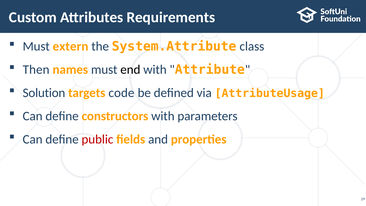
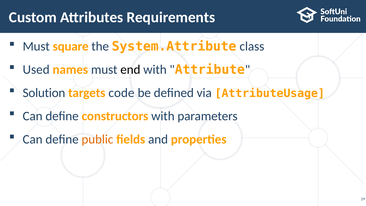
extern: extern -> square (71, 46)
Then: Then -> Used (36, 70)
public colour: red -> orange (97, 139)
